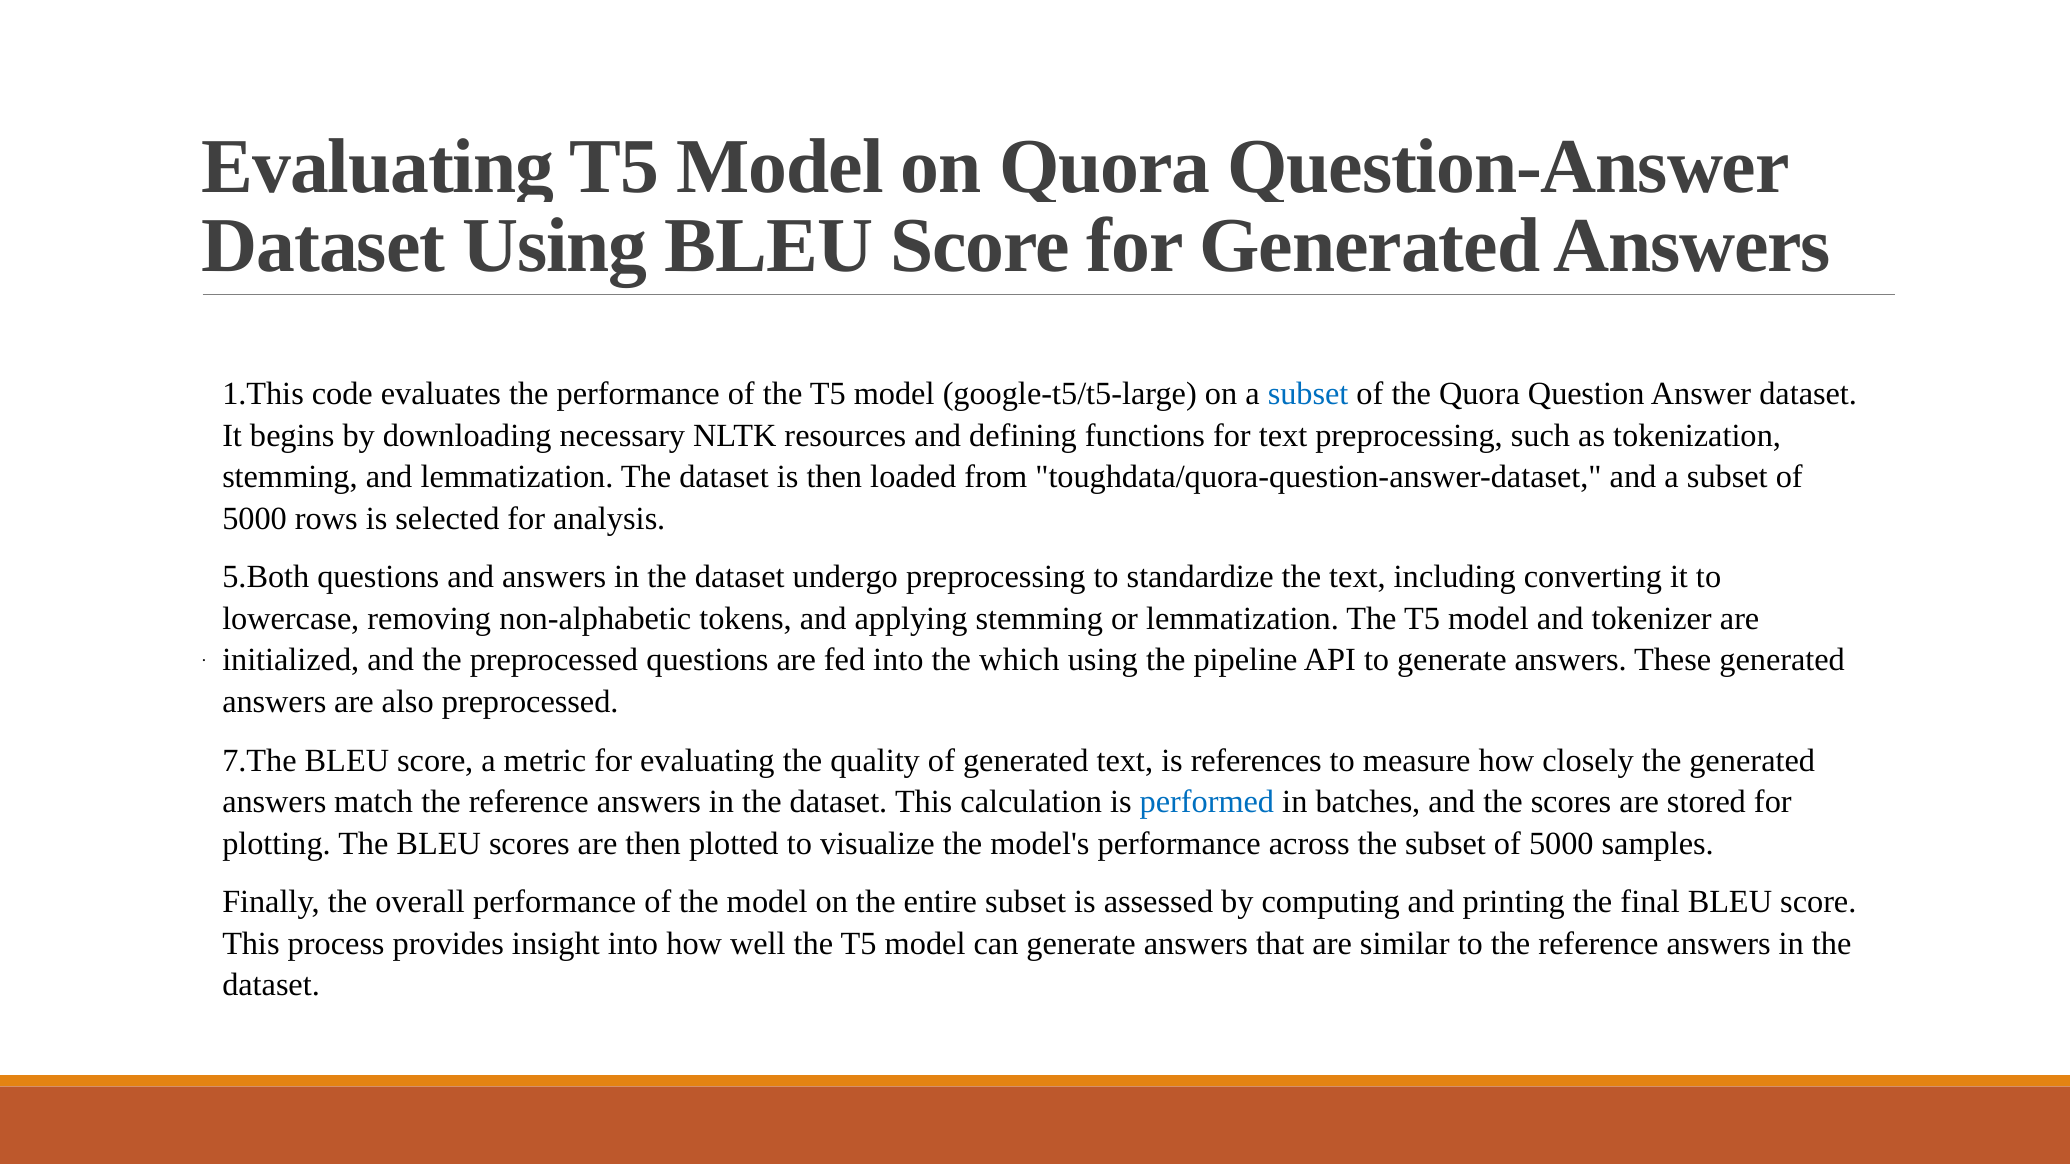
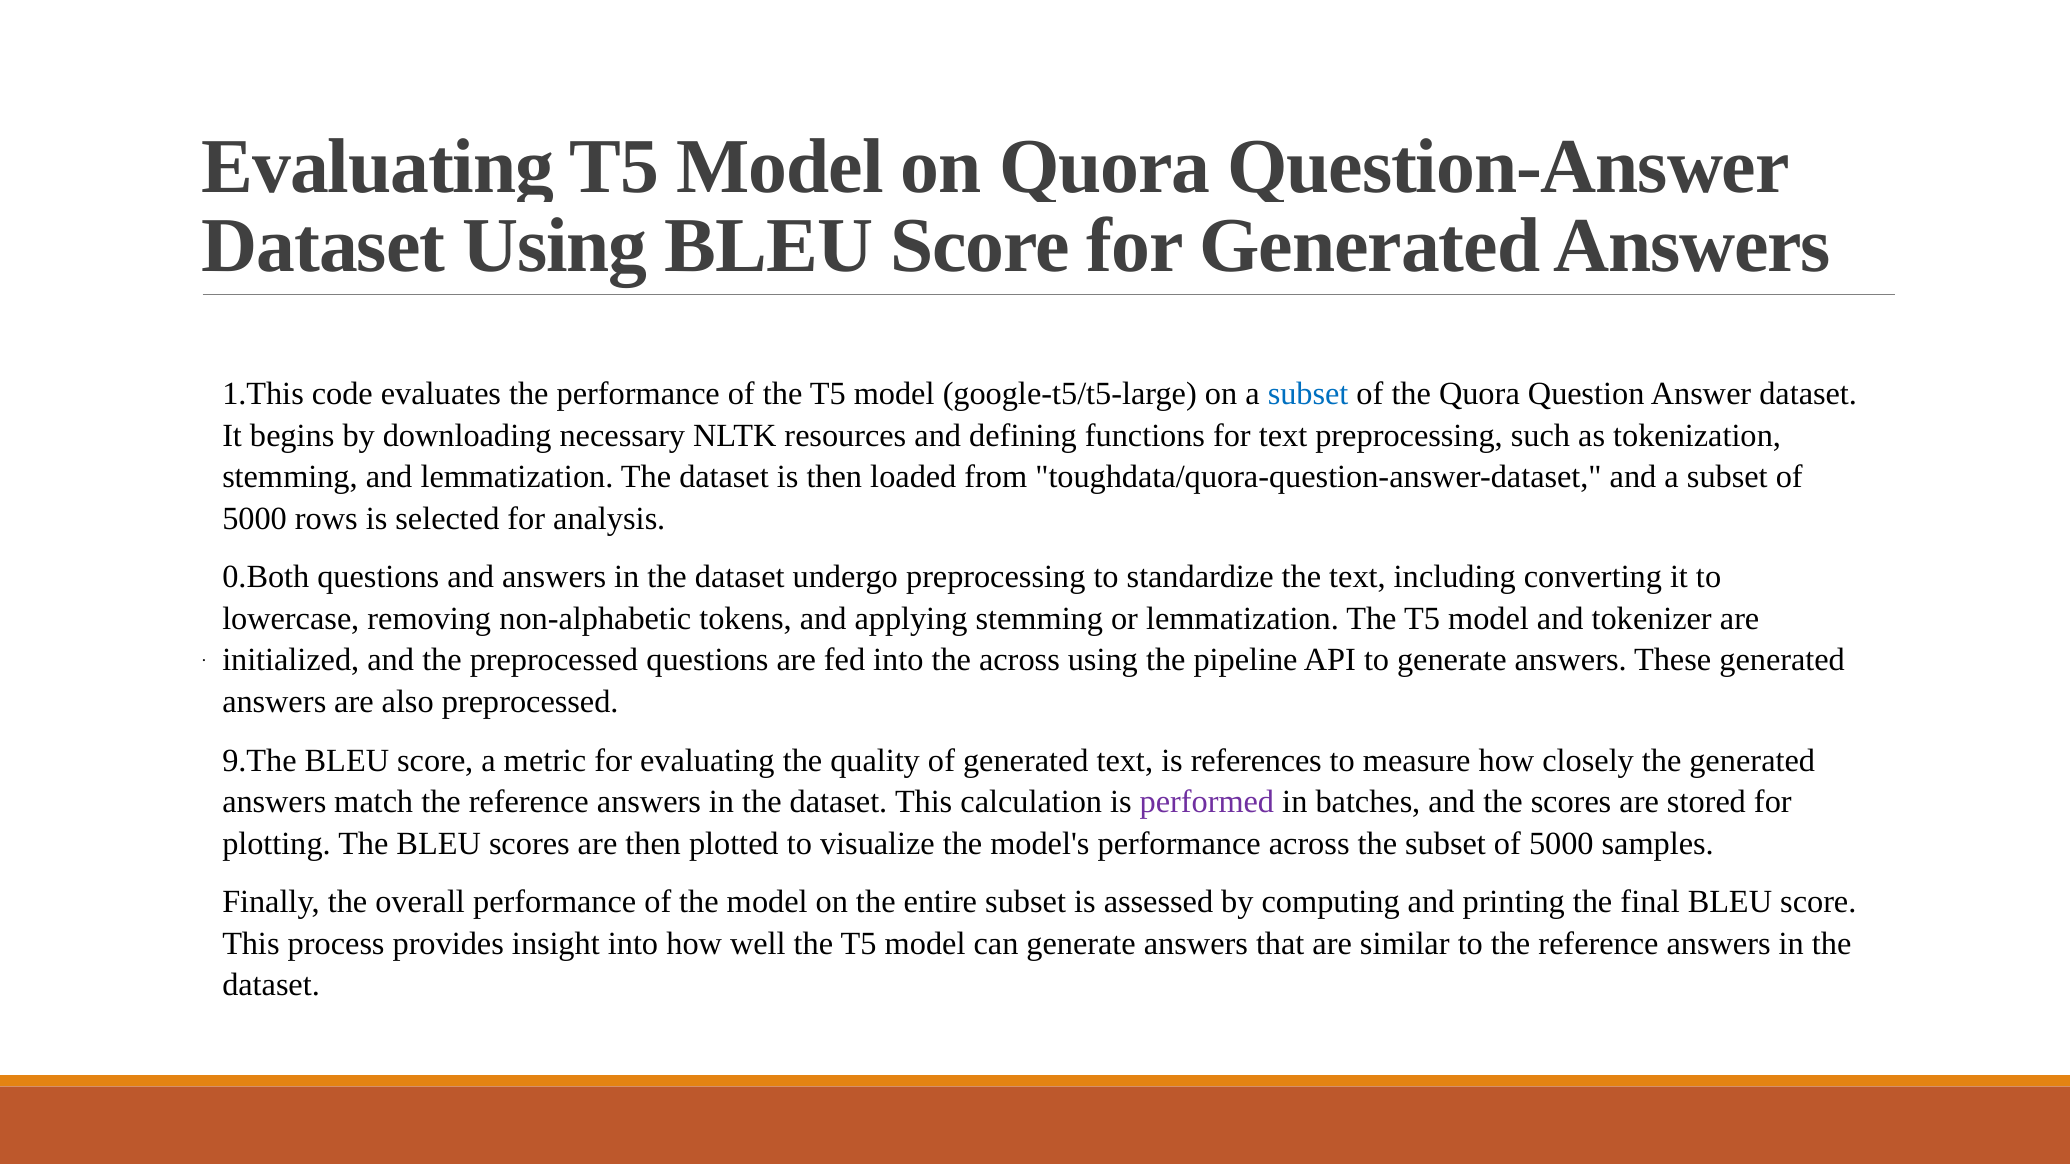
5.Both: 5.Both -> 0.Both (266, 577)
the which: which -> across (1019, 660)
7.The: 7.The -> 9.The (259, 761)
performed colour: blue -> purple (1207, 802)
